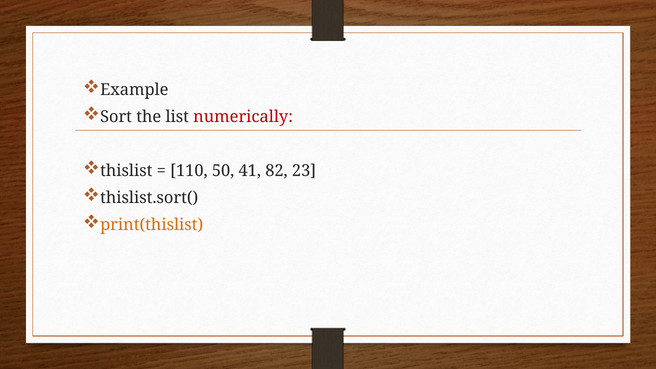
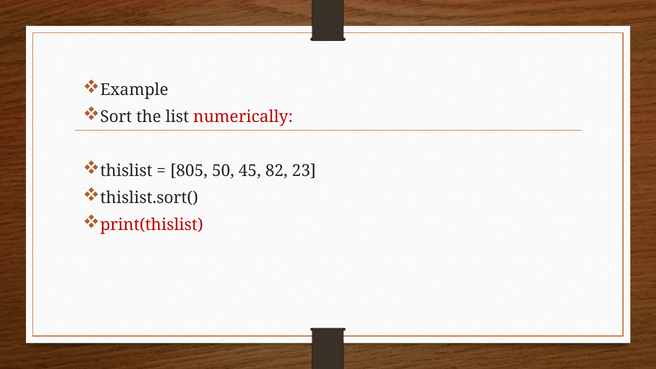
110: 110 -> 805 (189, 171)
41: 41 -> 45 (250, 171)
print(thislist colour: orange -> red (152, 225)
